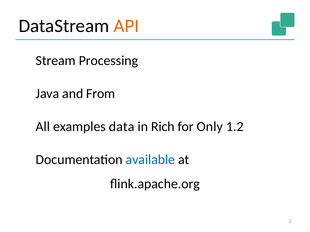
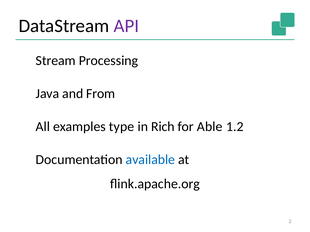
API colour: orange -> purple (126, 26)
data: data -> type (122, 127)
Only: Only -> Able (210, 127)
